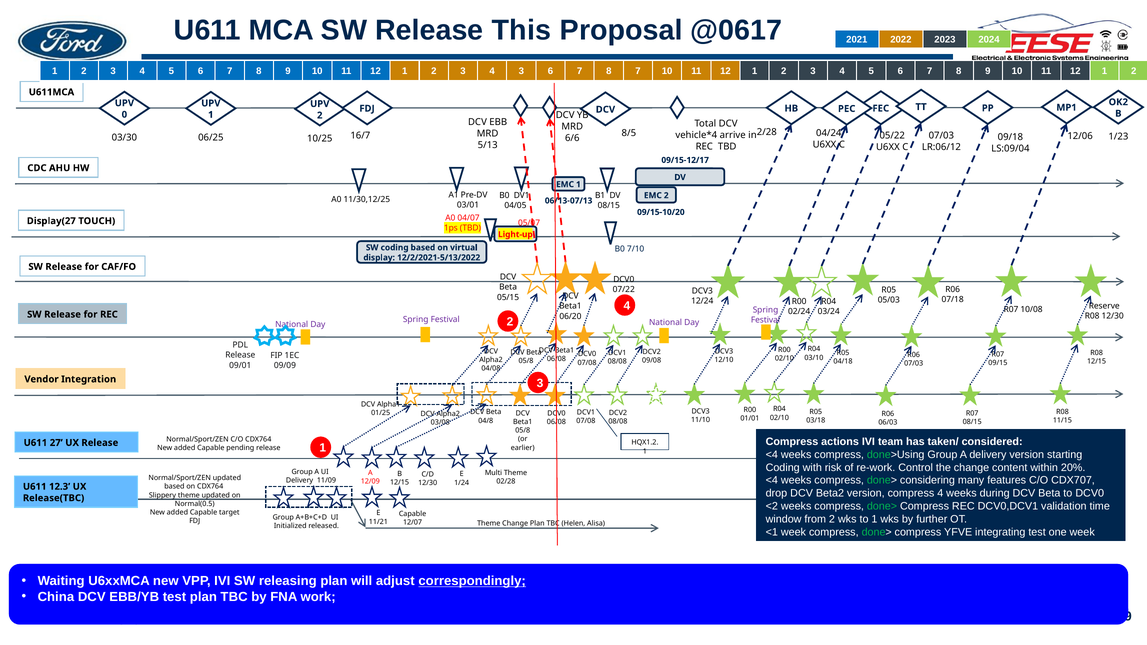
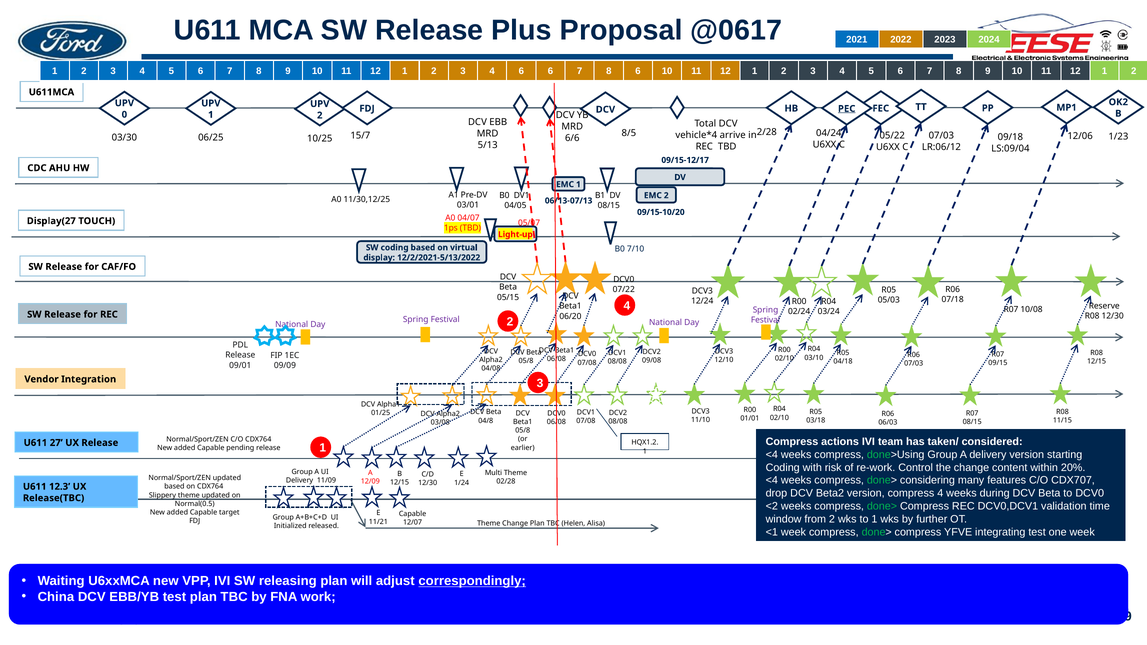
This: This -> Plus (522, 30)
4 3: 3 -> 6 (521, 71)
8 7: 7 -> 6 (638, 71)
PEC underline: none -> present (847, 109)
16/7: 16/7 -> 15/7 (360, 136)
